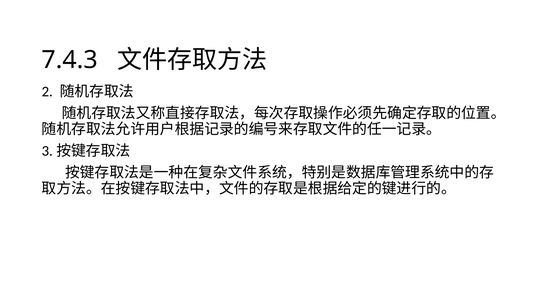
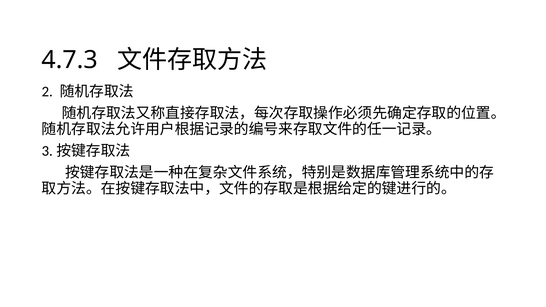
7.4.3: 7.4.3 -> 4.7.3 (70, 60)
